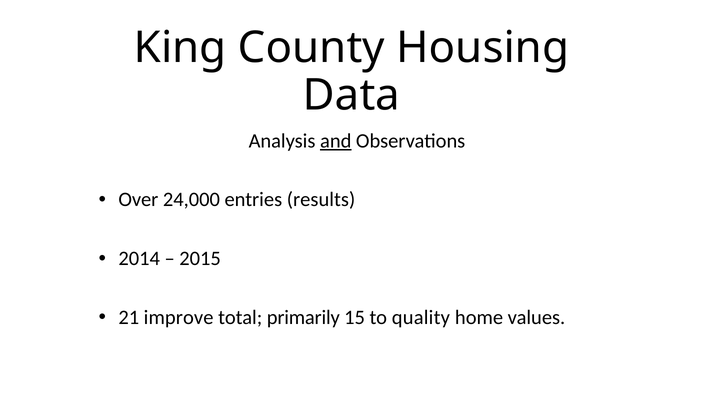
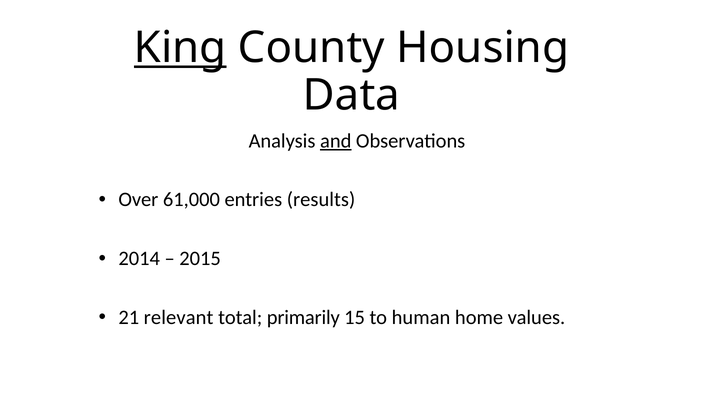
King underline: none -> present (180, 48)
24,000: 24,000 -> 61,000 (191, 200)
improve: improve -> relevant (179, 318)
quality: quality -> human (421, 318)
